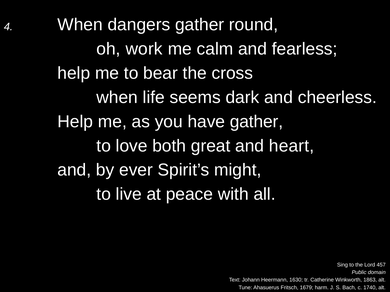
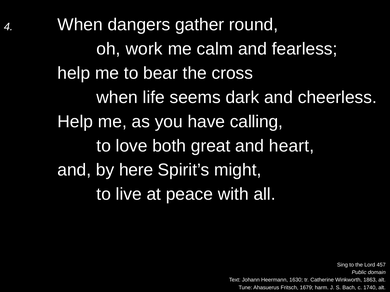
have gather: gather -> calling (256, 122)
ever: ever -> here (136, 170)
